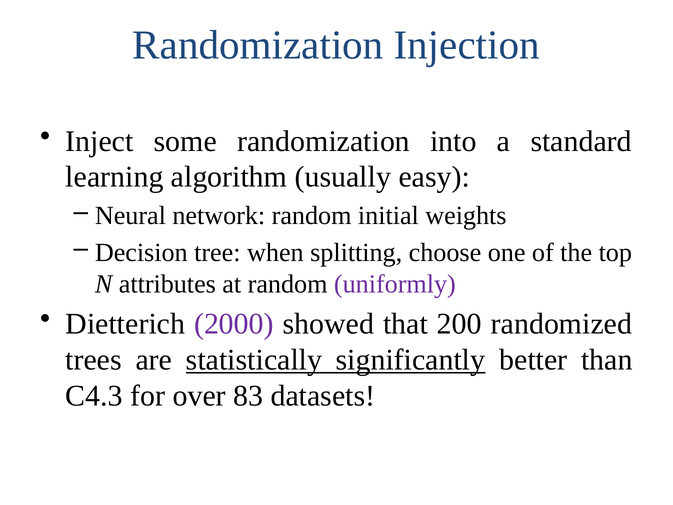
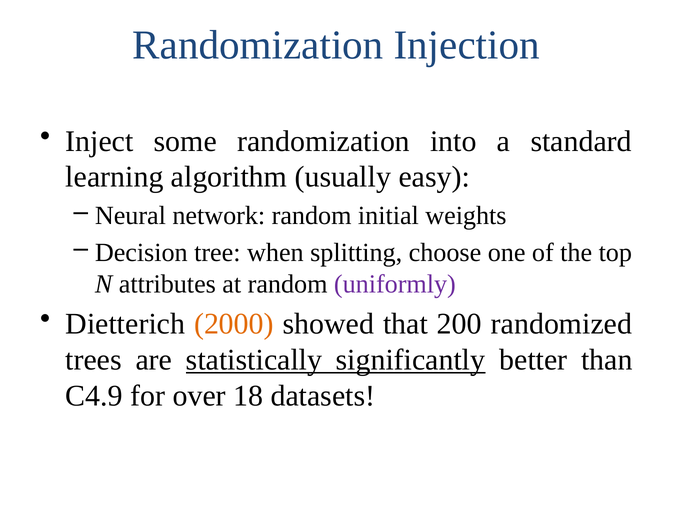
2000 colour: purple -> orange (234, 324)
C4.3: C4.3 -> C4.9 (94, 395)
83: 83 -> 18 (248, 395)
